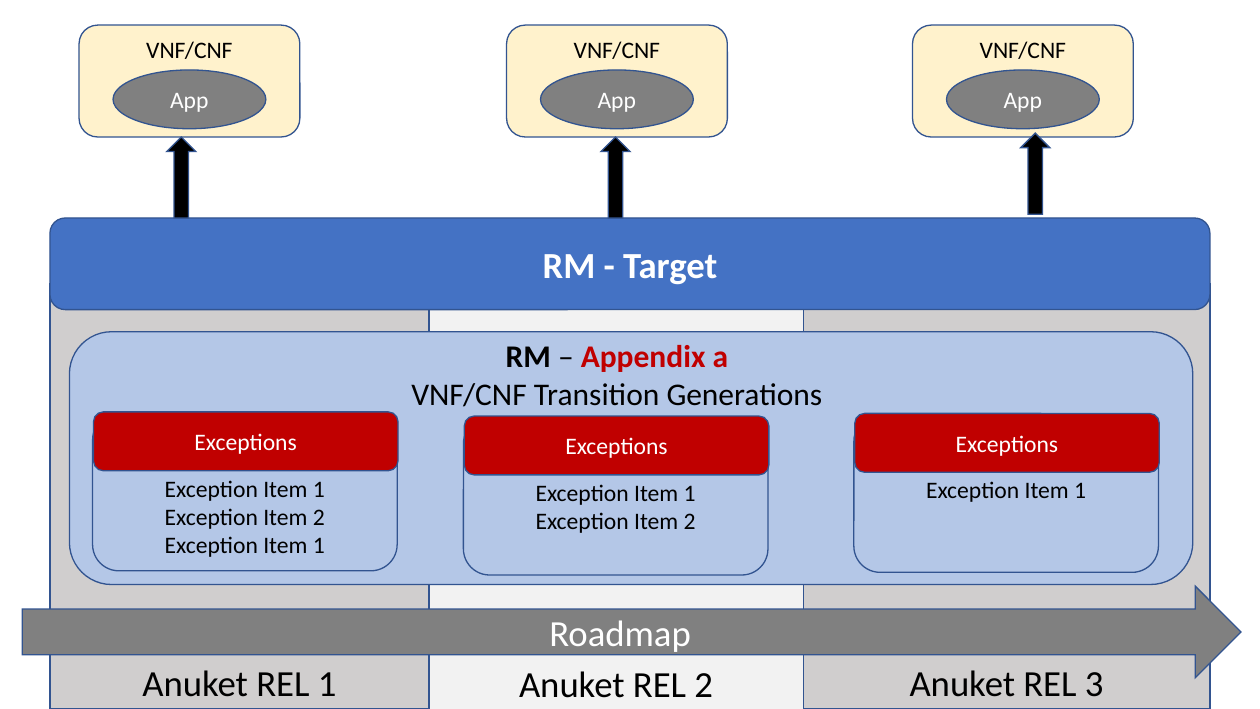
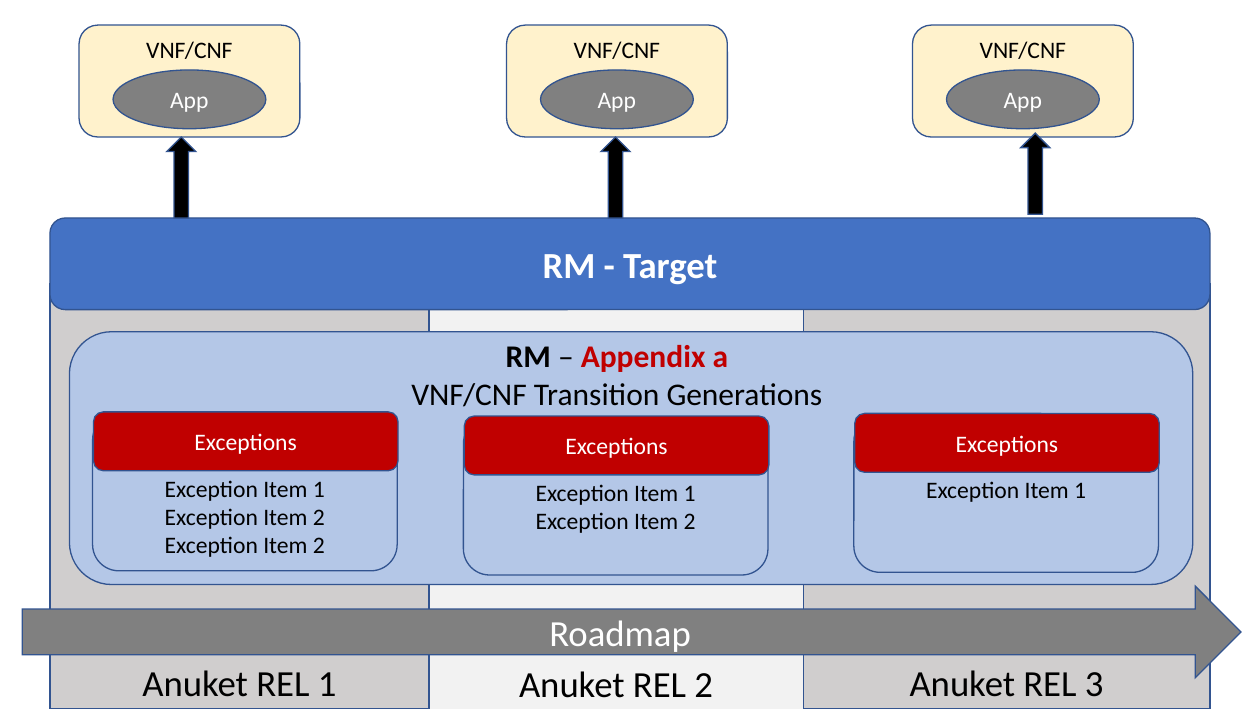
1: 1 -> 2 (319, 546)
